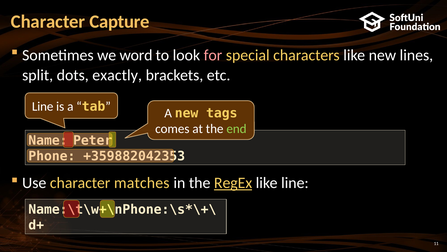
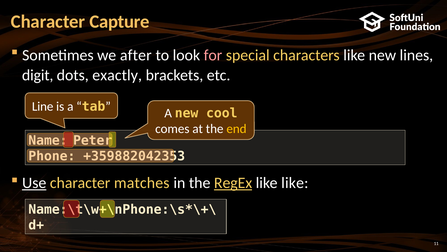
word: word -> after (136, 55)
split: split -> digit (38, 75)
tags: tags -> cool (222, 113)
end colour: light green -> yellow (237, 129)
Use underline: none -> present (34, 183)
like line: line -> like (295, 183)
